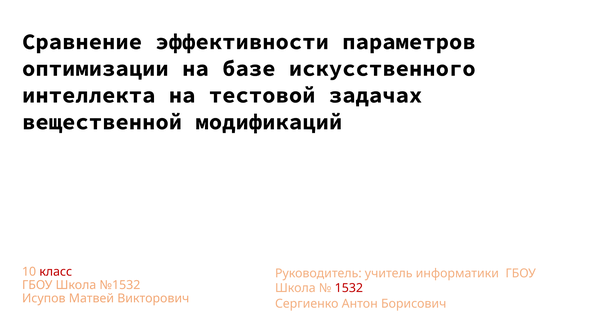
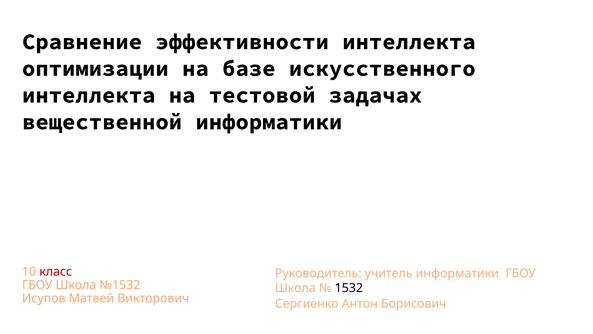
эффективности параметров: параметров -> интеллекта (409, 42)
вещественной модификаций: модификаций -> информатики (269, 122)
1532 colour: red -> black (349, 288)
